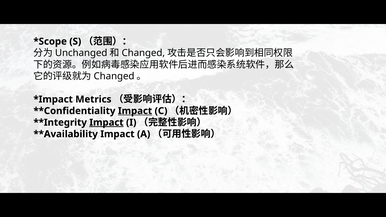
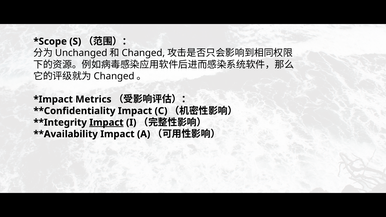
Impact underline: present -> none (135, 111)
